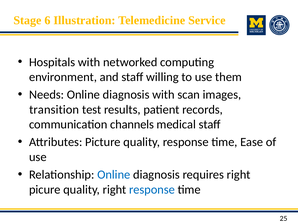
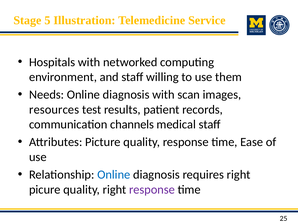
6: 6 -> 5 (48, 20)
transition: transition -> resources (54, 109)
response colour: blue -> purple (152, 189)
